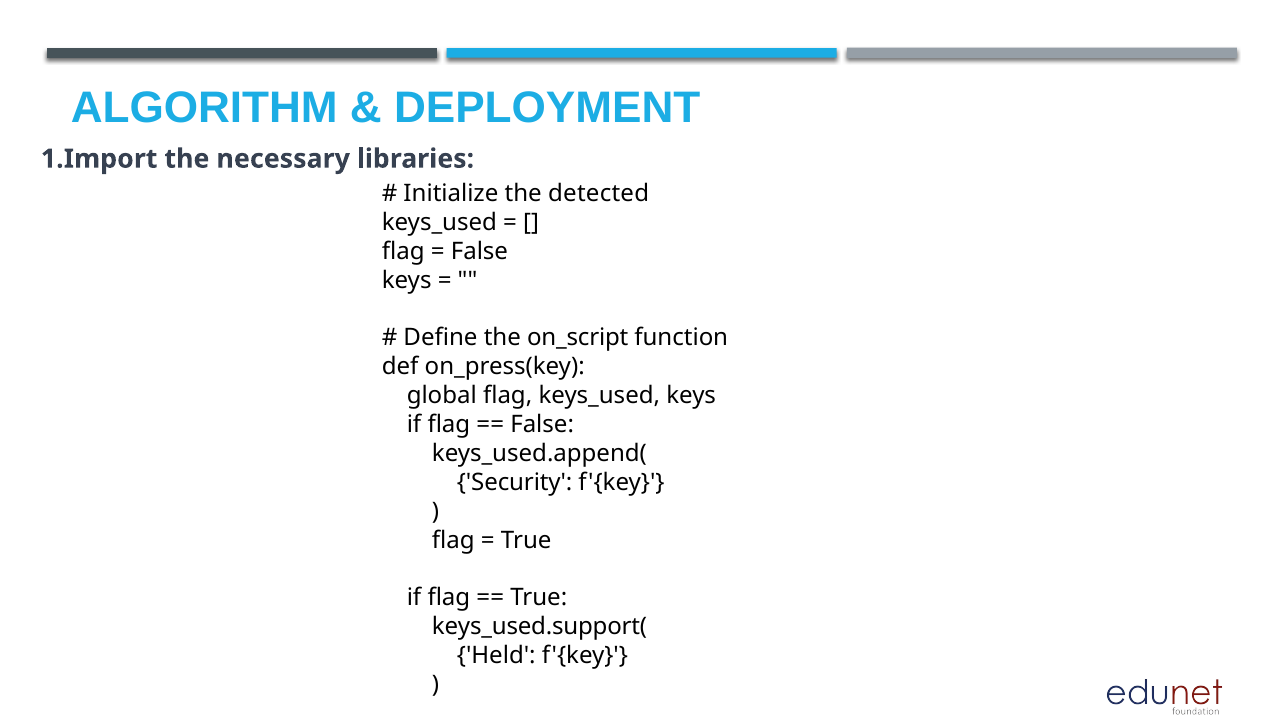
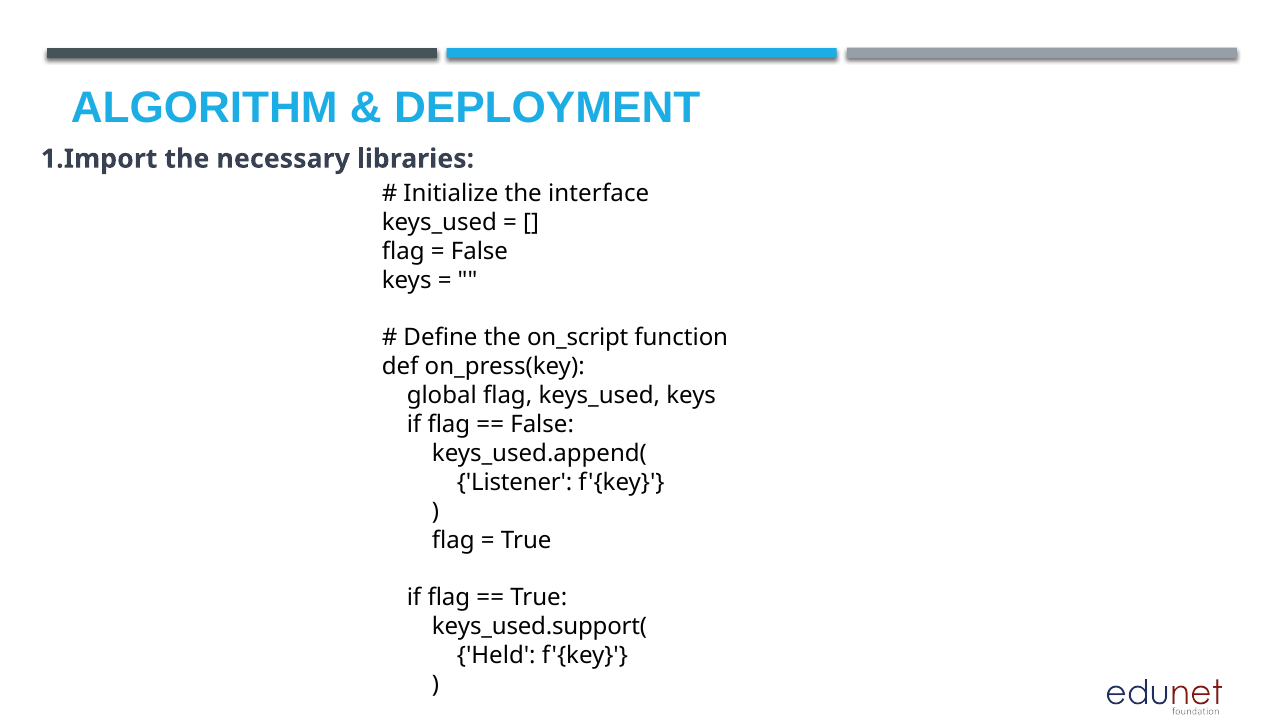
detected: detected -> interface (599, 194)
Security: Security -> Listener (515, 483)
